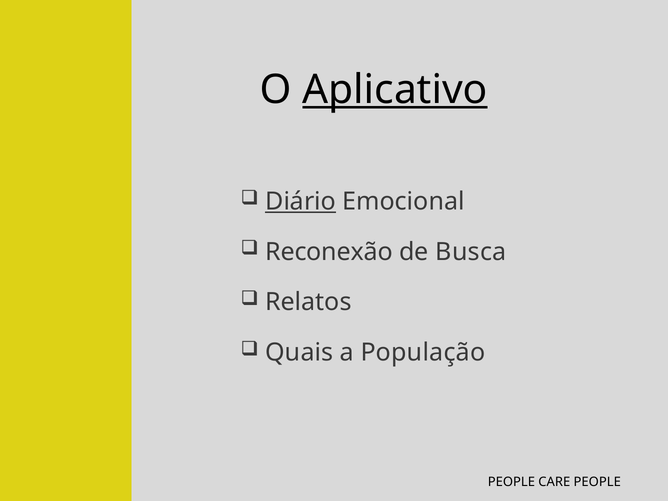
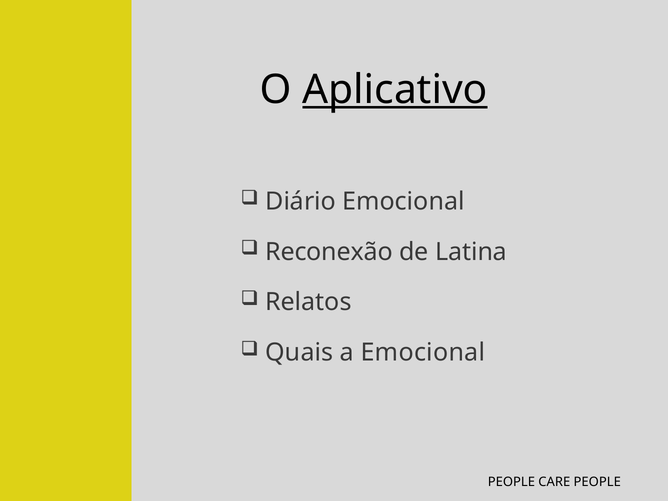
Diário underline: present -> none (301, 201)
Busca: Busca -> Latina (471, 252)
a População: População -> Emocional (423, 353)
